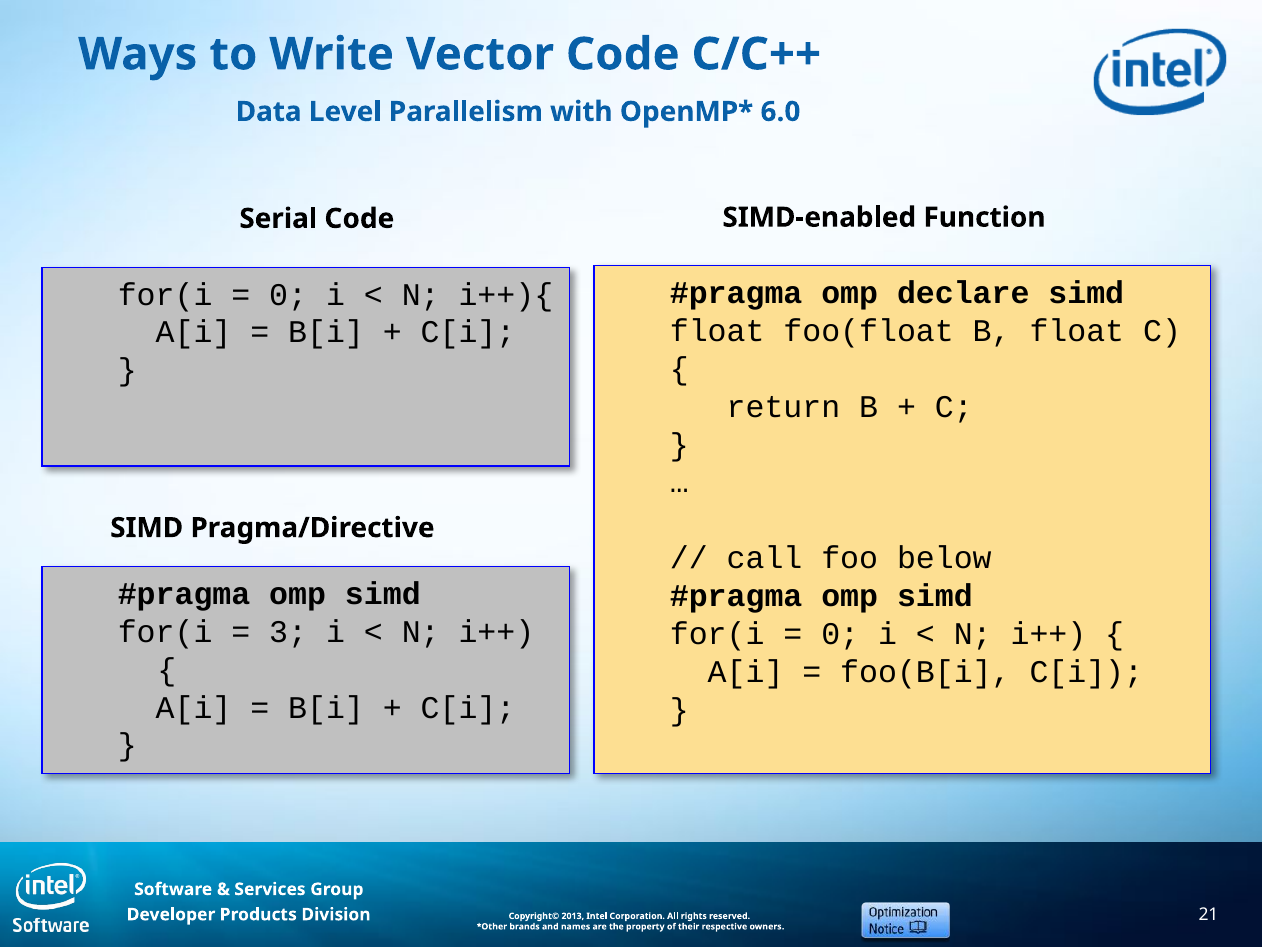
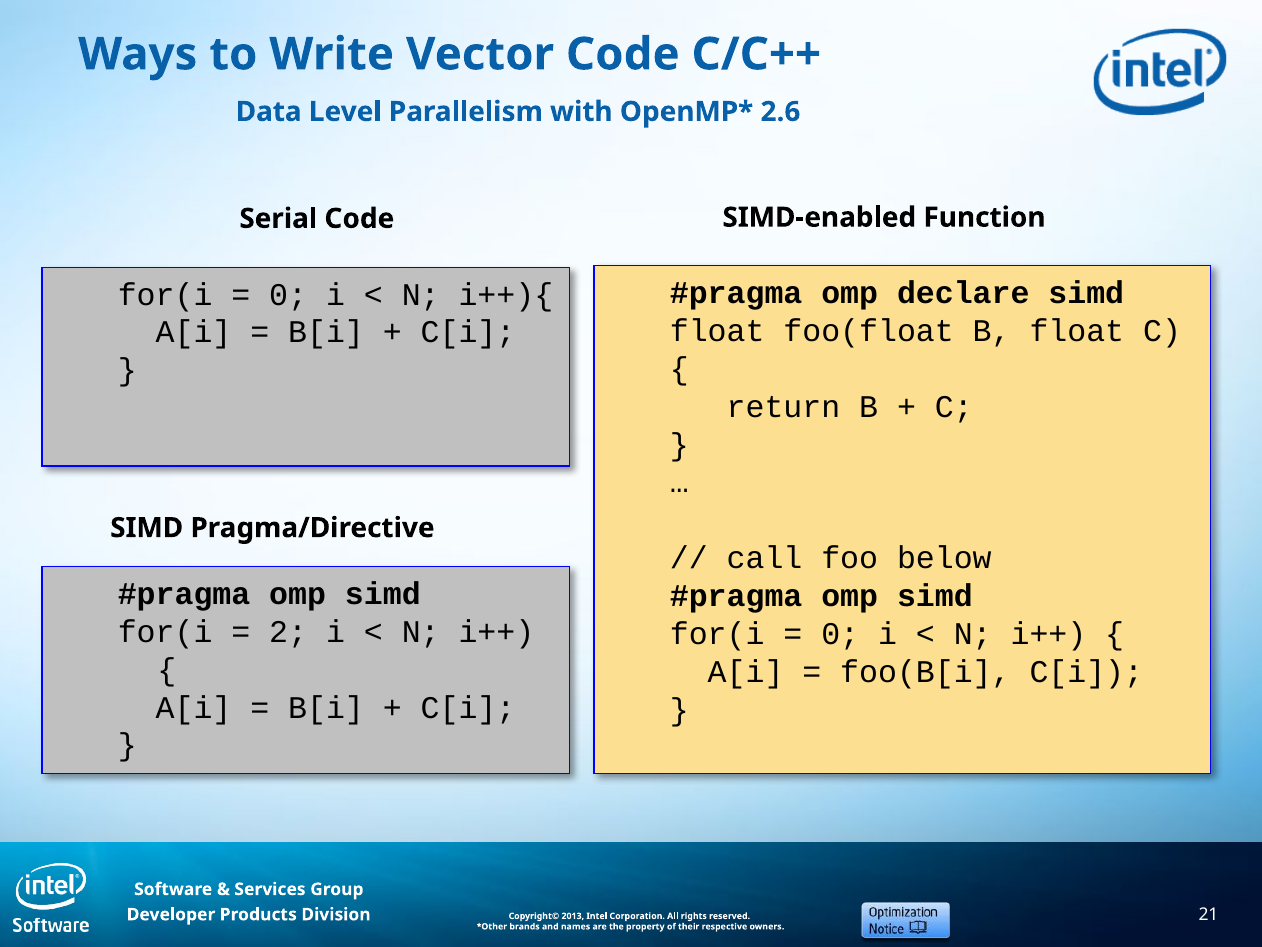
6.0: 6.0 -> 2.6 (780, 112)
3: 3 -> 2 (288, 632)
